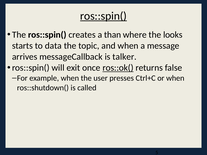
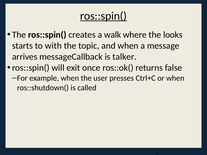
than: than -> walk (113, 35)
data: data -> with (53, 46)
ros::ok( underline: present -> none (118, 68)
